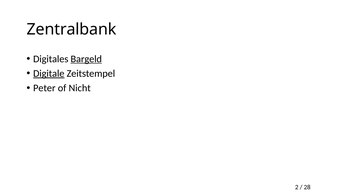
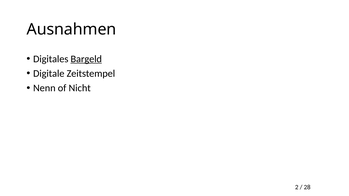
Zentralbank: Zentralbank -> Ausnahmen (71, 29)
Digitale underline: present -> none (49, 74)
Peter: Peter -> Nenn (44, 88)
